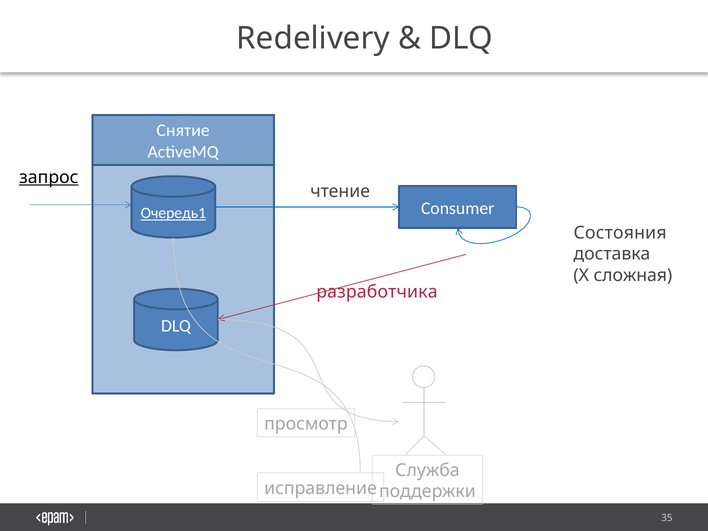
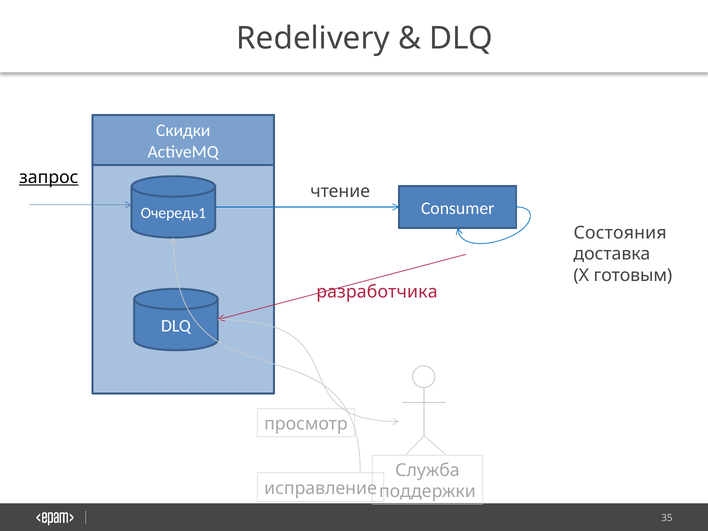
Снятие: Снятие -> Скидки (183, 131)
Очередь1 underline: present -> none (173, 213)
сложная: сложная -> готовым (633, 275)
